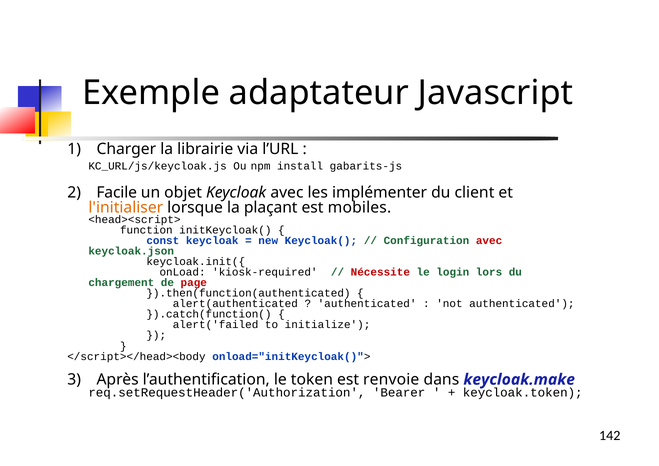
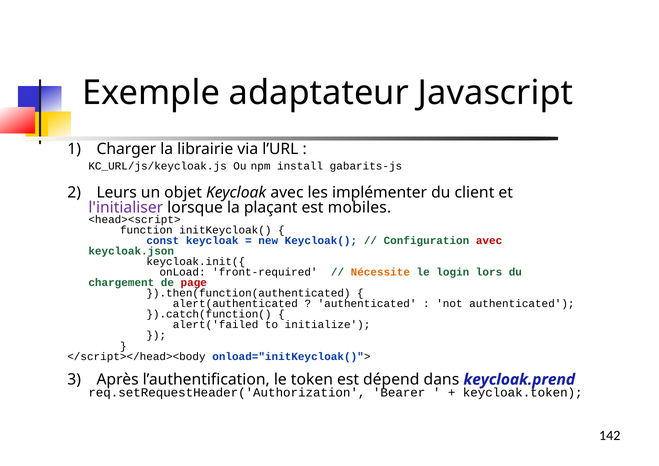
Facile: Facile -> Leurs (117, 193)
l'initialiser colour: orange -> purple (126, 208)
kiosk-required: kiosk-required -> front-required (265, 272)
Nécessite colour: red -> orange (380, 272)
renvoie: renvoie -> dépend (391, 380)
keycloak.make: keycloak.make -> keycloak.prend (519, 380)
